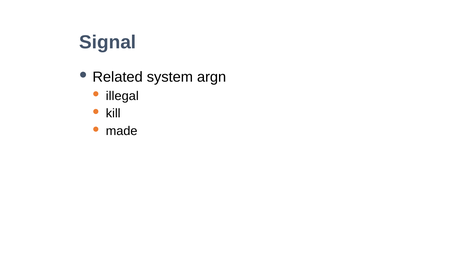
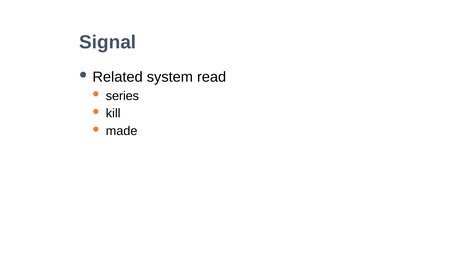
argn: argn -> read (212, 77)
illegal: illegal -> series (122, 96)
